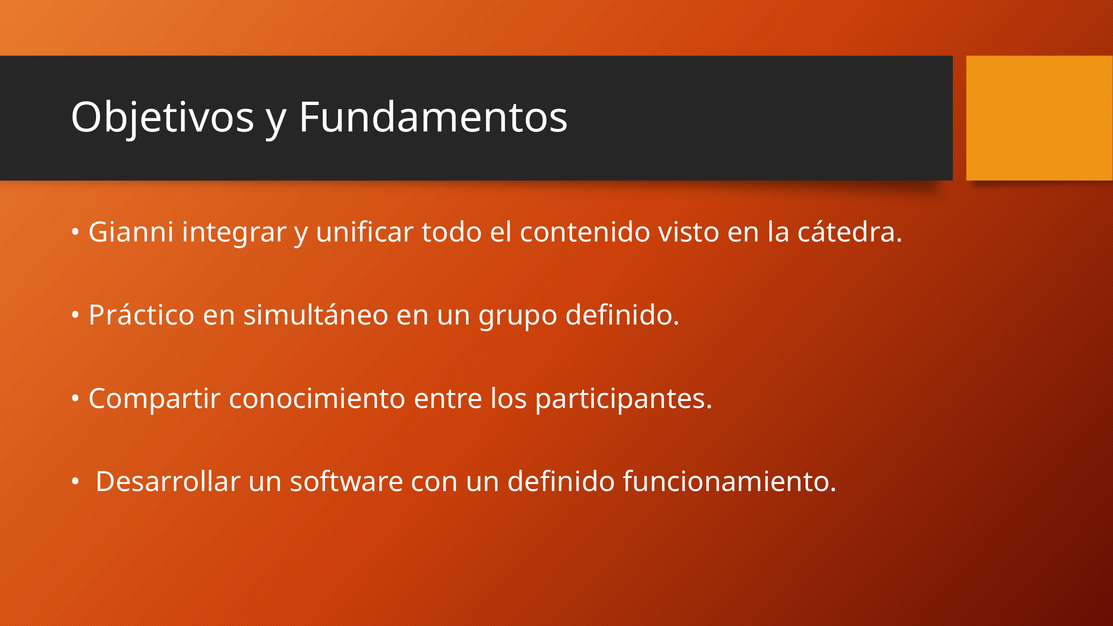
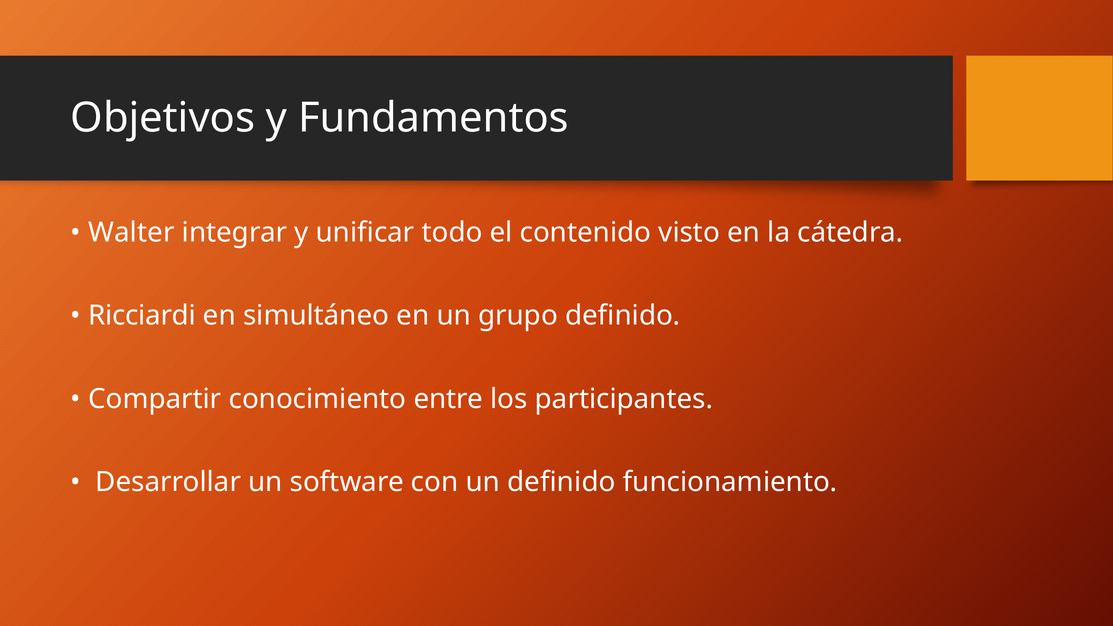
Gianni: Gianni -> Walter (131, 232)
Práctico: Práctico -> Ricciardi (142, 316)
